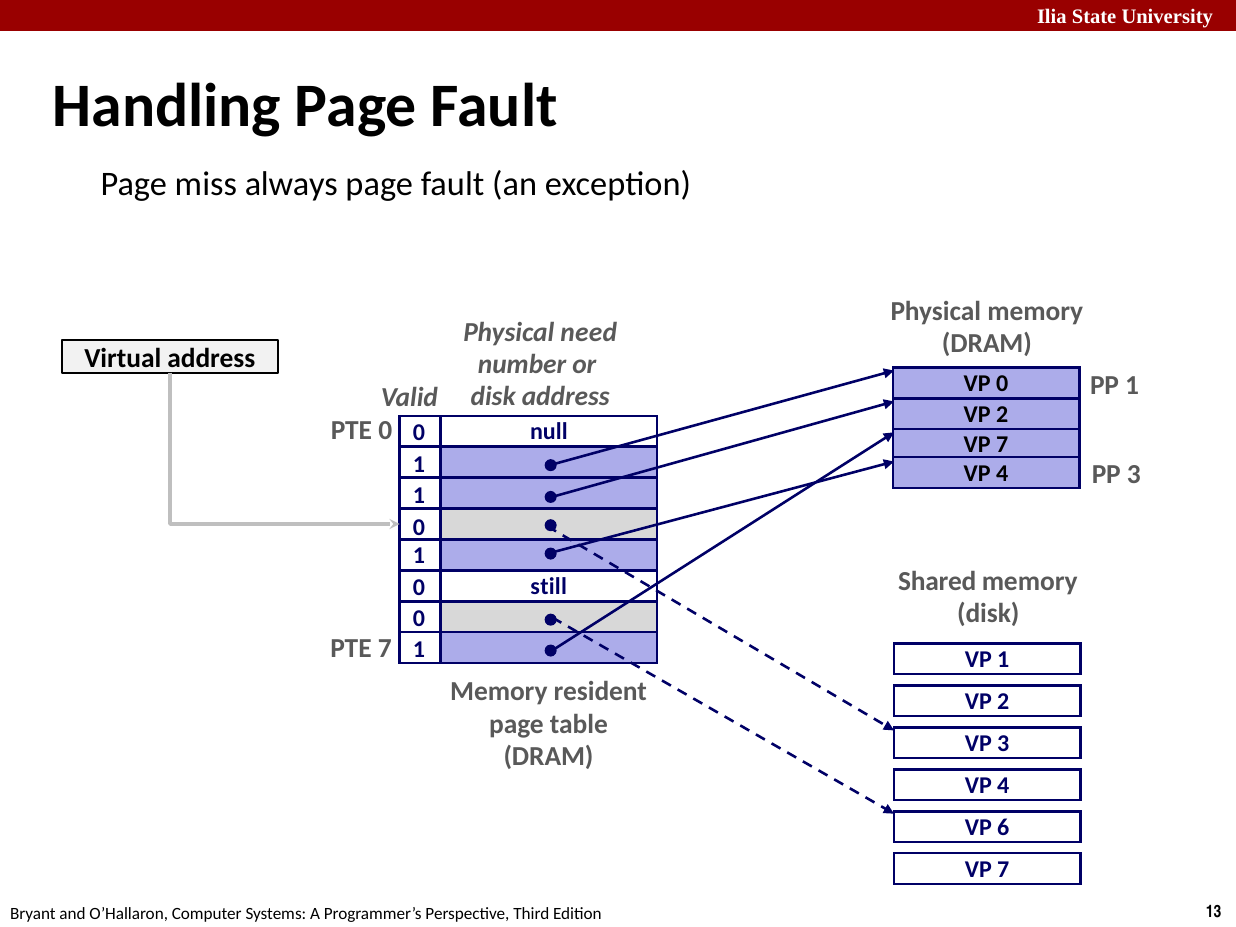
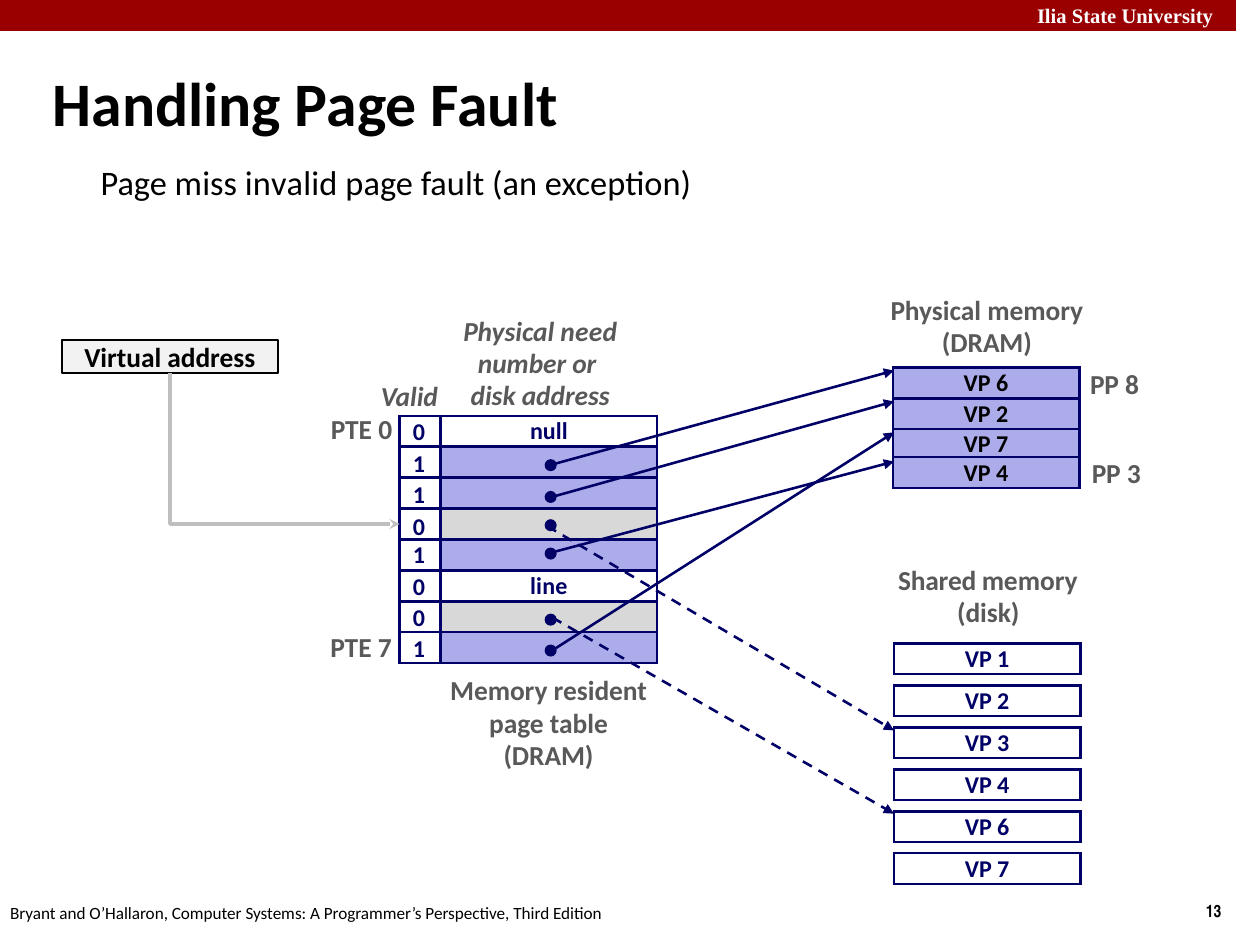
always: always -> invalid (291, 184)
0: 0 -> 6 (1002, 383)
PP 1: 1 -> 8 (1132, 386)
still: still -> line (549, 586)
